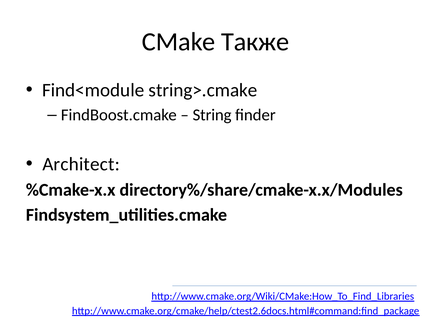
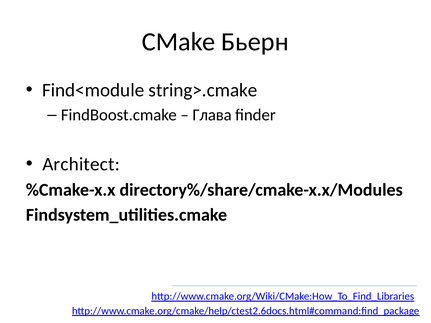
Также: Также -> Бьерн (255, 42)
String: String -> Глава (212, 115)
